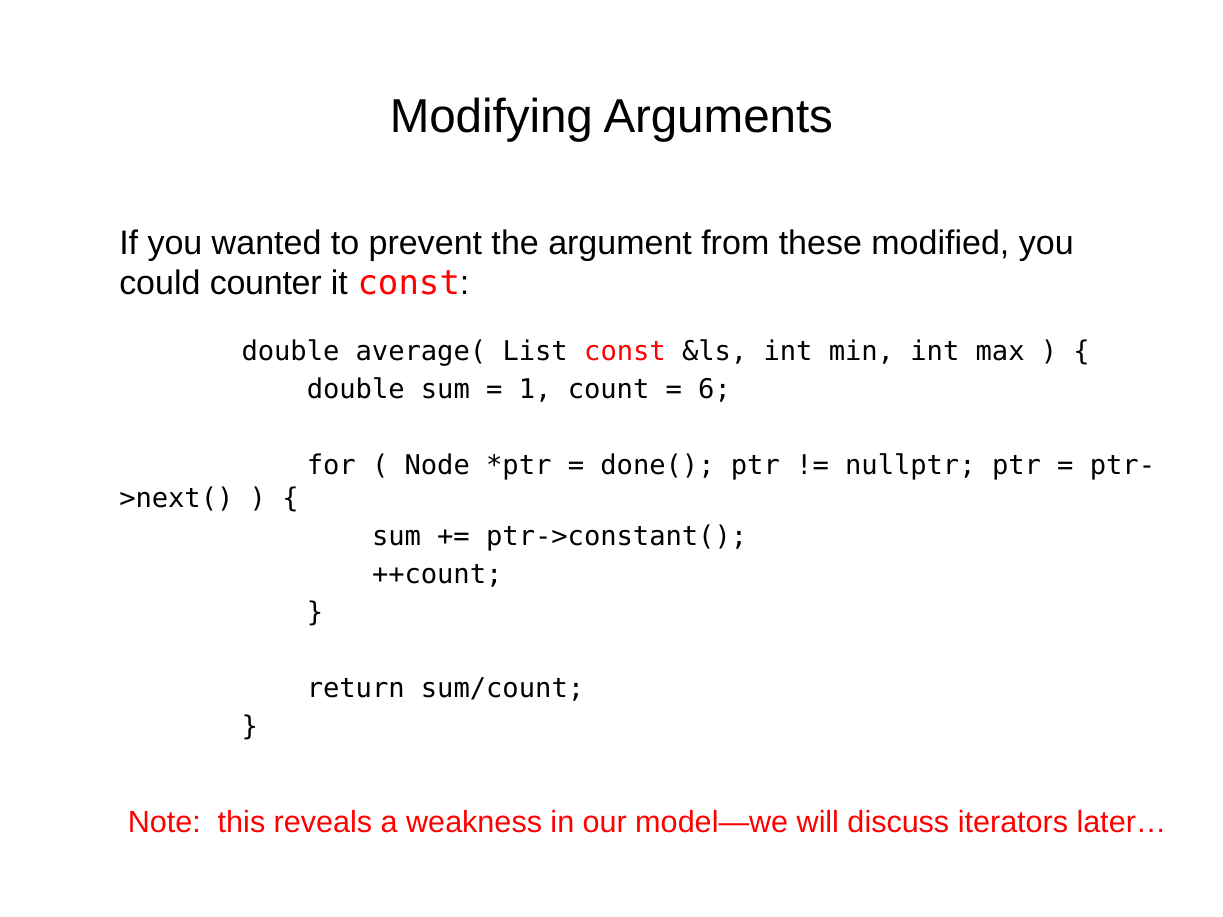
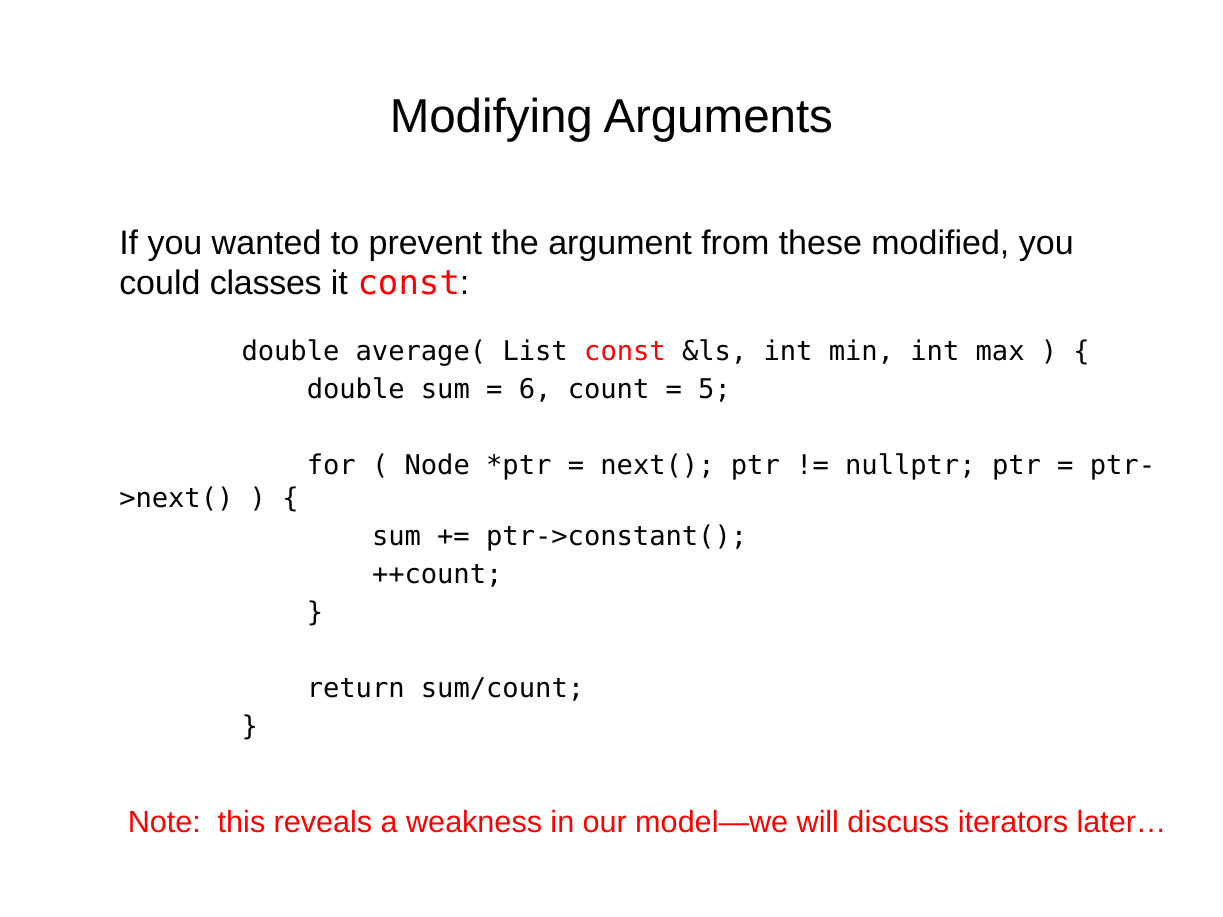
counter: counter -> classes (266, 284)
1: 1 -> 6 (535, 390)
6: 6 -> 5 (715, 390)
done(: done( -> next( (658, 466)
